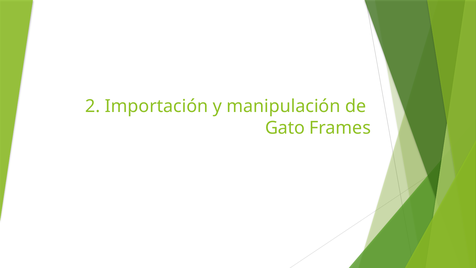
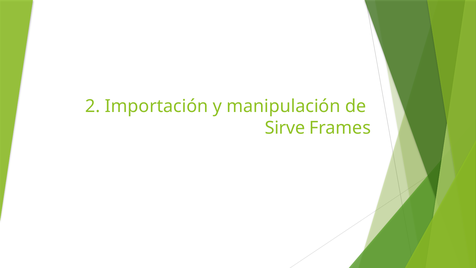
Gato: Gato -> Sirve (285, 128)
